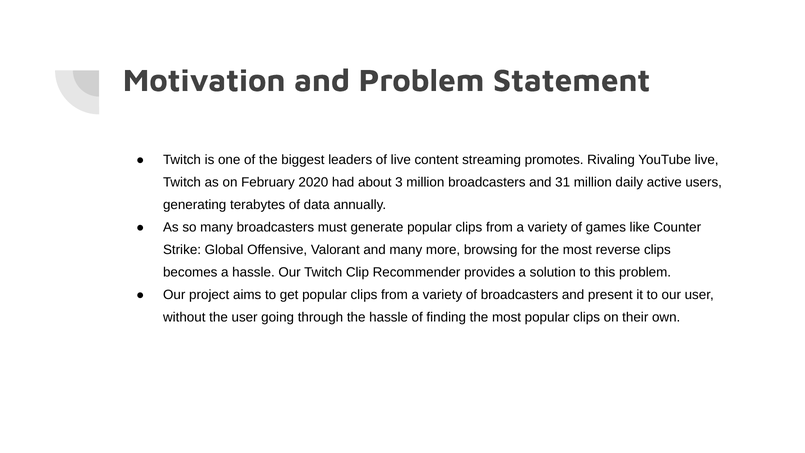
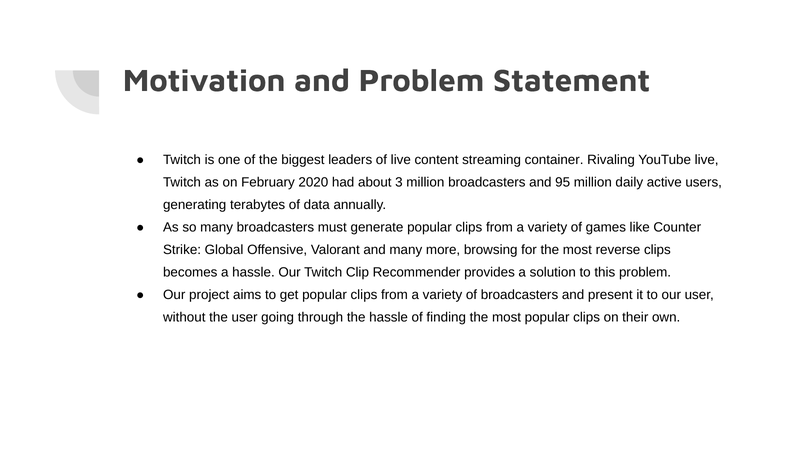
promotes: promotes -> container (554, 160)
31: 31 -> 95 (563, 182)
